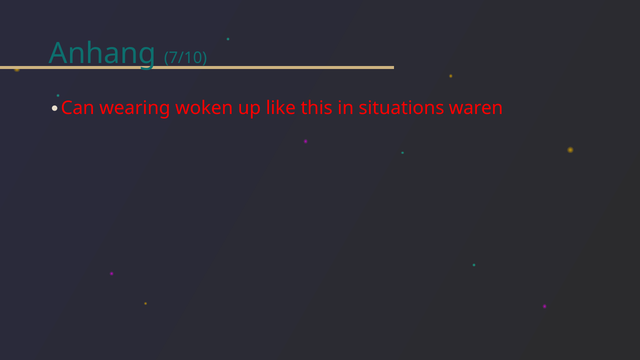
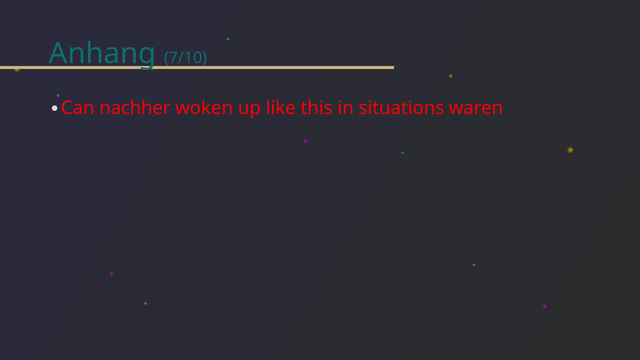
wearing: wearing -> nachher (135, 108)
